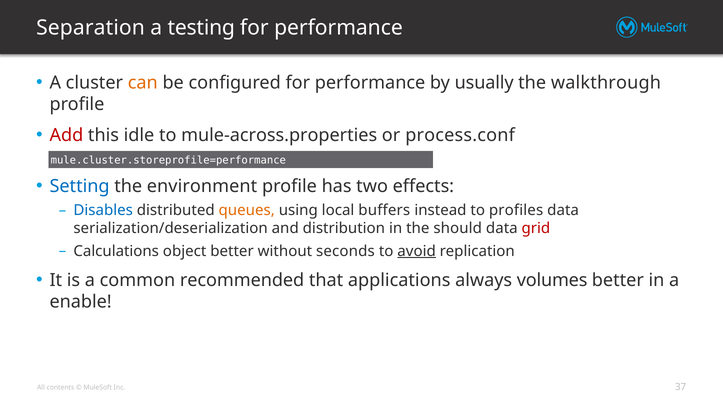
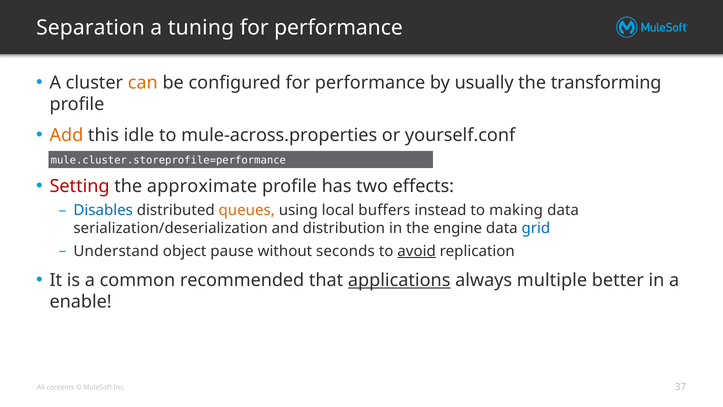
testing: testing -> tuning (201, 28)
walkthrough: walkthrough -> transforming (606, 83)
Add colour: red -> orange (66, 135)
process.conf: process.conf -> yourself.conf (460, 135)
Setting colour: blue -> red (80, 186)
environment: environment -> approximate (202, 186)
profiles: profiles -> making (516, 210)
should: should -> engine (458, 228)
grid colour: red -> blue (536, 228)
Calculations: Calculations -> Understand (116, 251)
object better: better -> pause (232, 251)
applications underline: none -> present (399, 280)
volumes: volumes -> multiple (552, 280)
